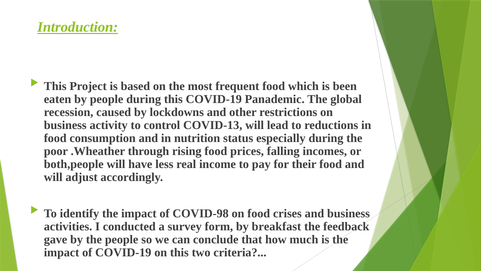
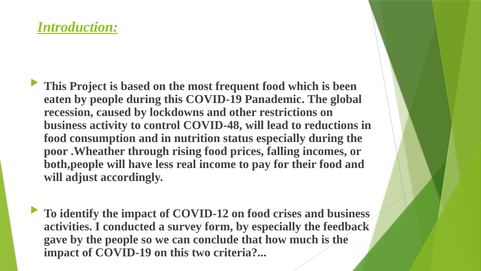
COVID-13: COVID-13 -> COVID-48 (213, 125)
COVID-98: COVID-98 -> COVID-12 (201, 213)
by breakfast: breakfast -> especially (276, 226)
